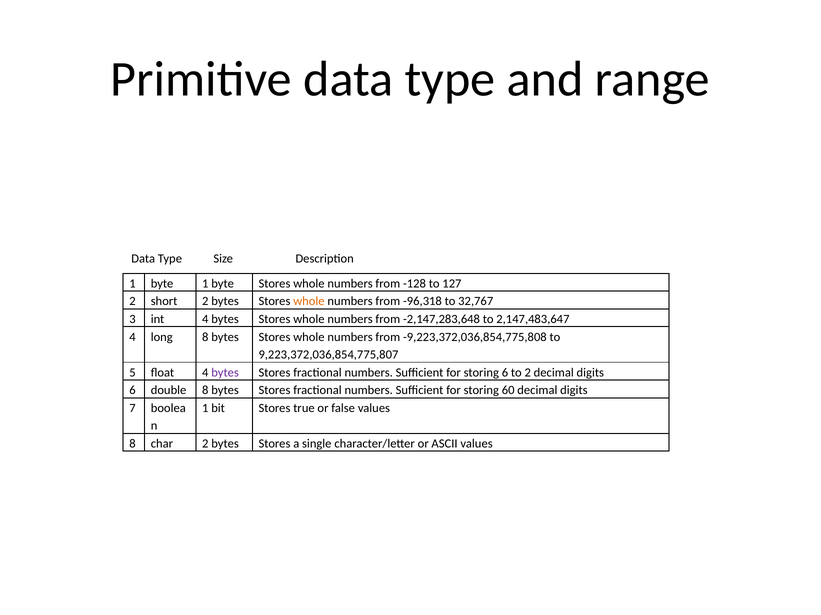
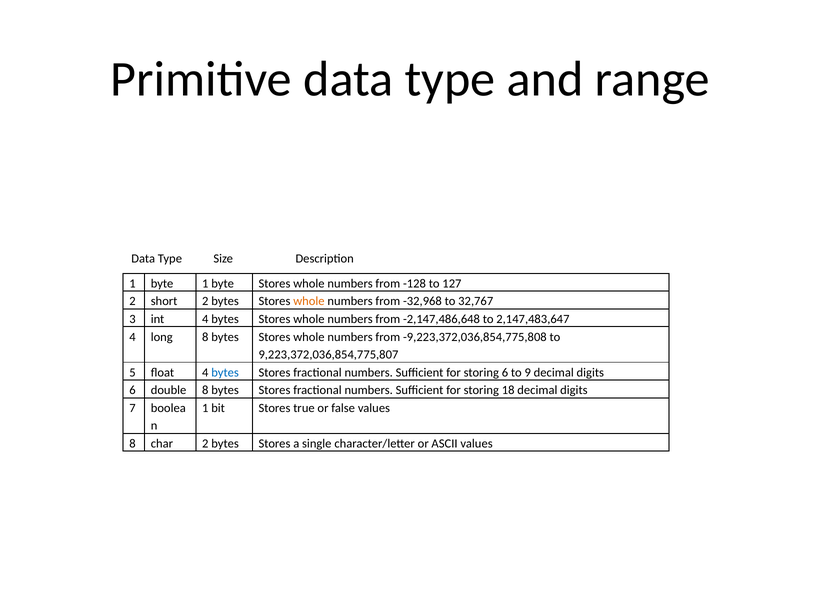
-96,318: -96,318 -> -32,968 (422, 302)
-2,147,283,648: -2,147,283,648 -> -2,147,486,648 (441, 320)
bytes colour: purple -> blue (225, 373)
to 2: 2 -> 9 (528, 373)
60: 60 -> 18 (508, 391)
